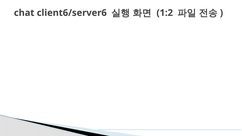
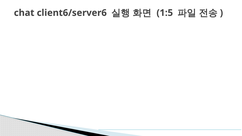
1:2: 1:2 -> 1:5 (165, 13)
